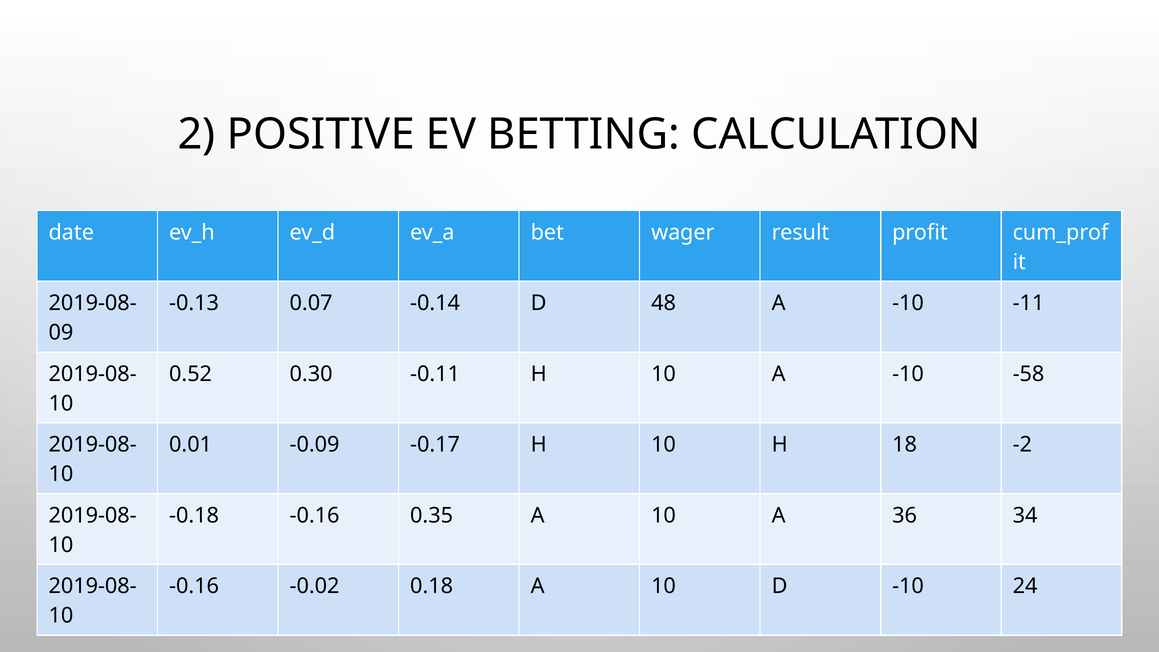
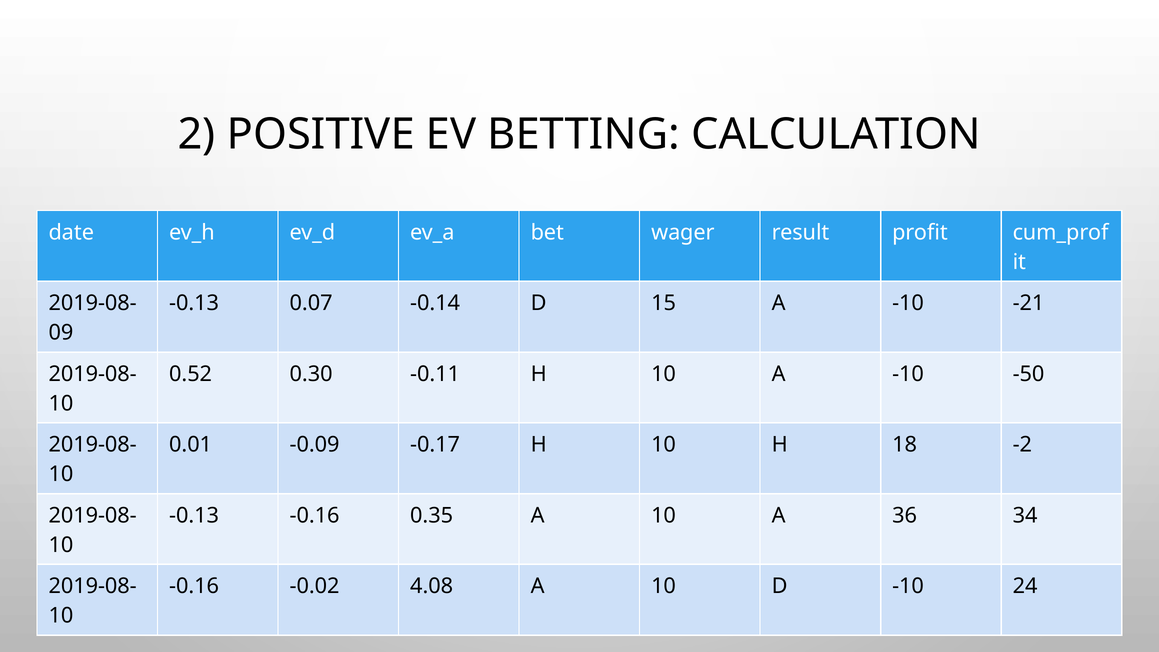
48: 48 -> 15 (664, 303)
-11: -11 -> -21 (1029, 303)
-58: -58 -> -50 (1029, 374)
-0.18: -0.18 -> -0.13 (194, 515)
0.18: 0.18 -> 4.08 (432, 586)
